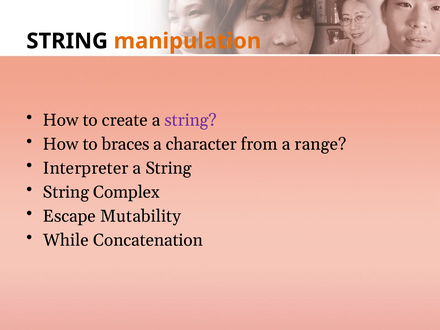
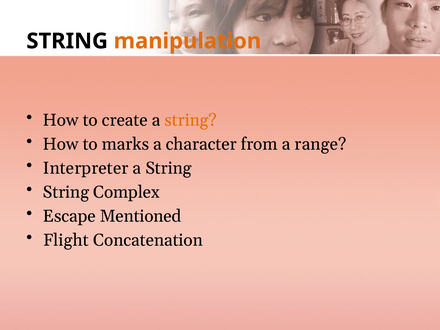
string colour: purple -> orange (191, 120)
braces: braces -> marks (126, 144)
Mutability: Mutability -> Mentioned (141, 216)
While: While -> Flight (66, 240)
